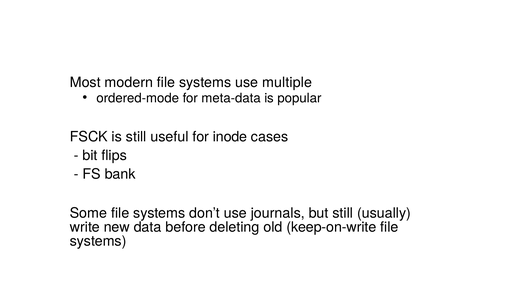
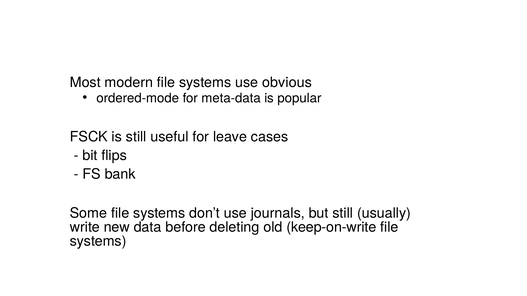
multiple: multiple -> obvious (287, 82)
inode: inode -> leave (230, 137)
